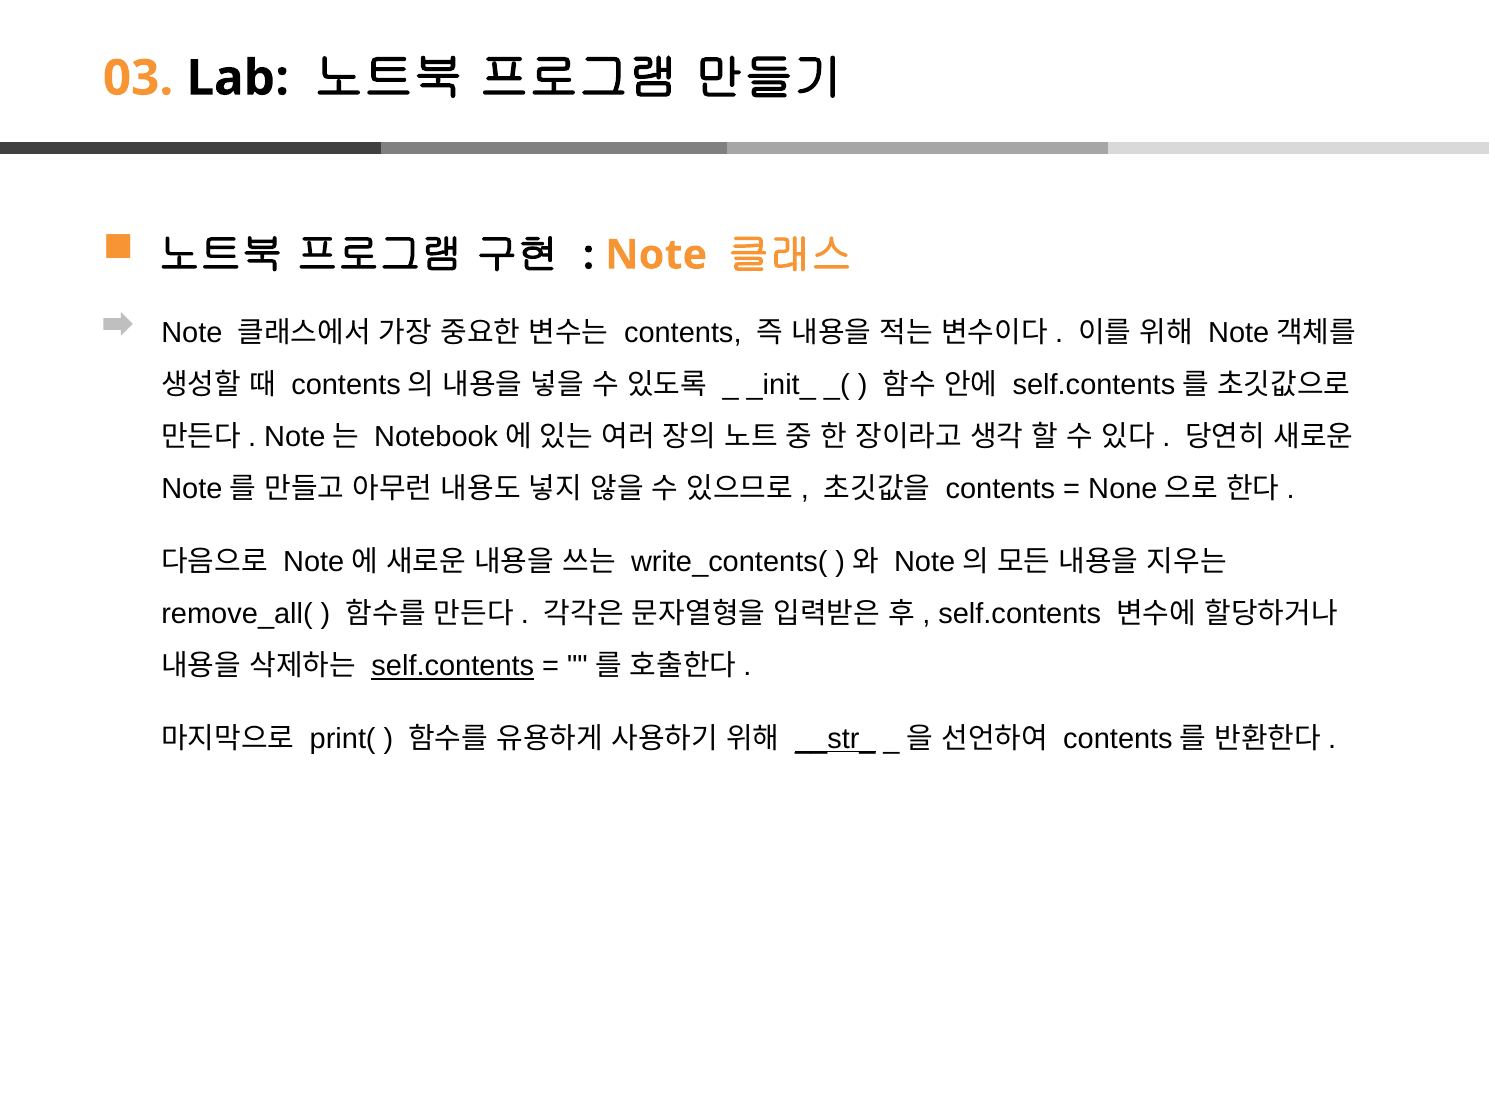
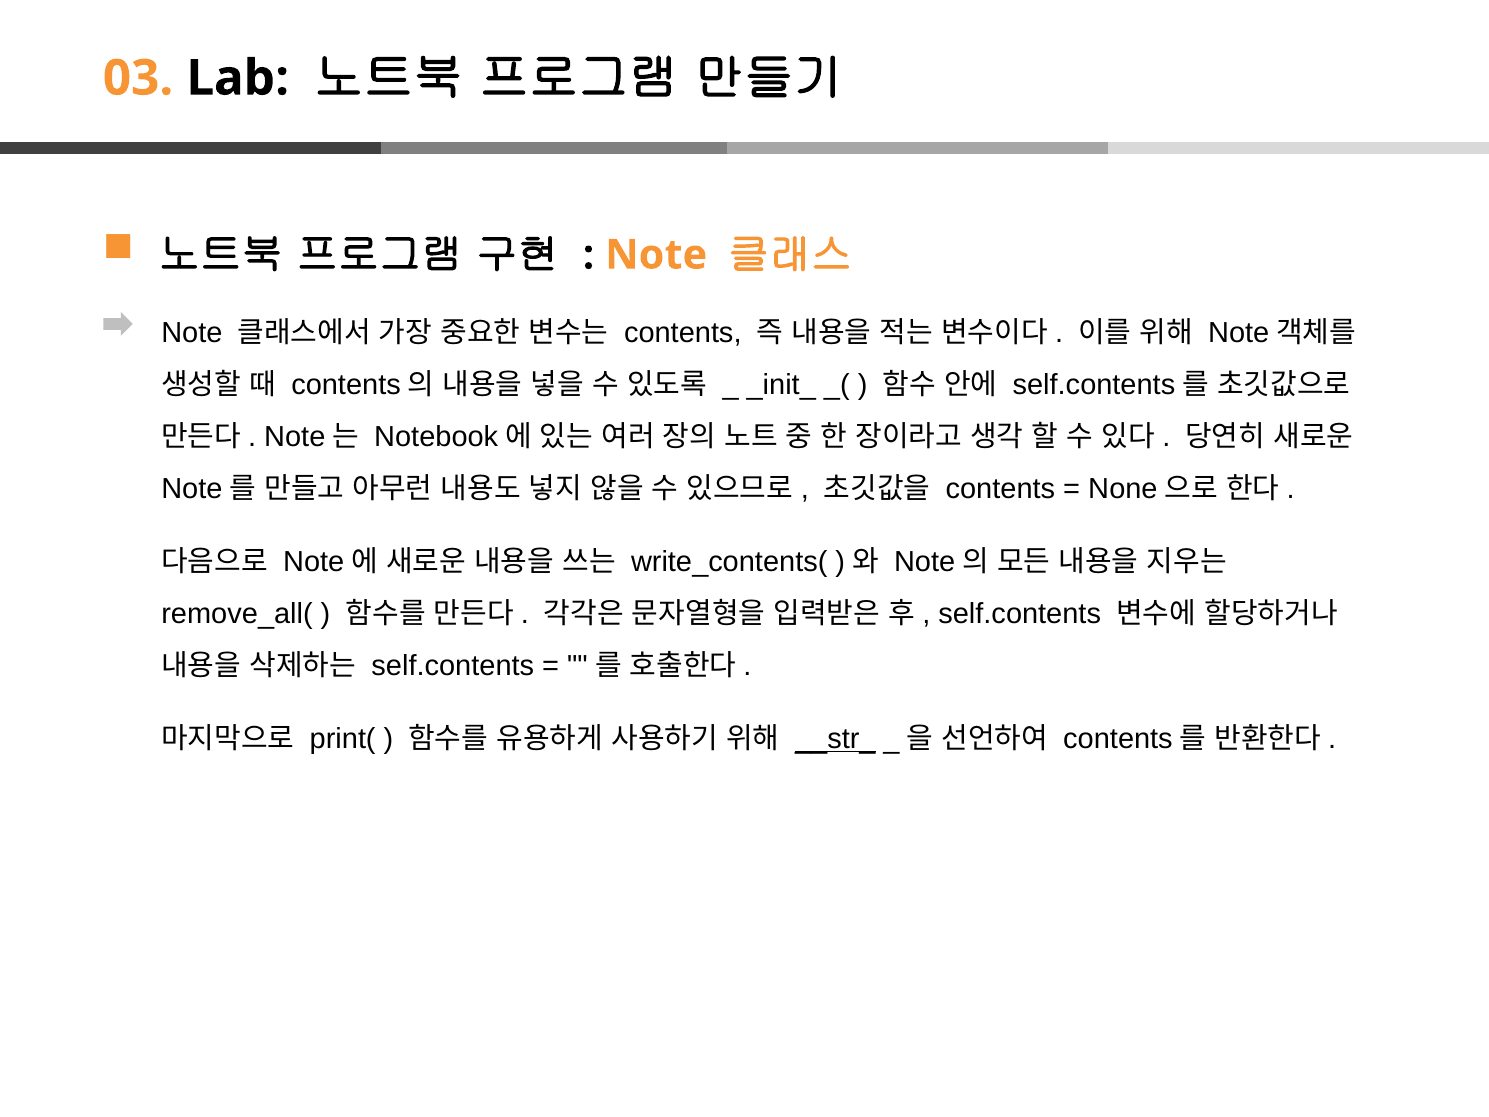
self.contents underline: present -> none (453, 666)
